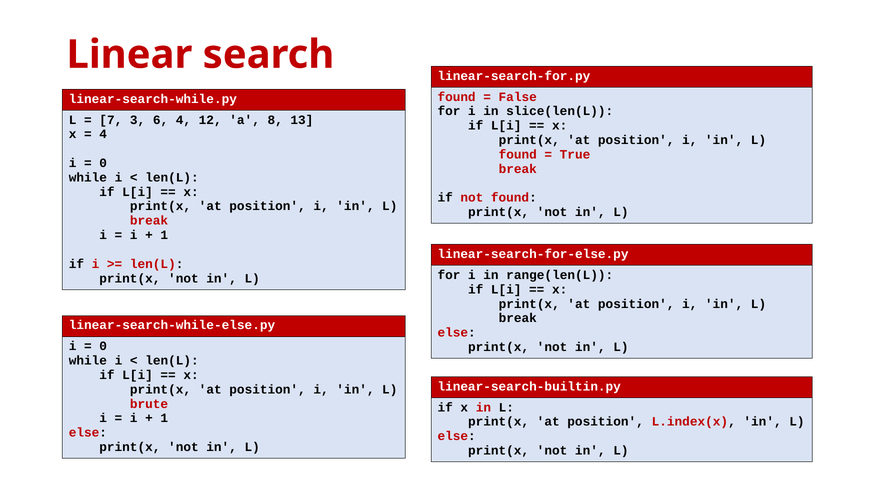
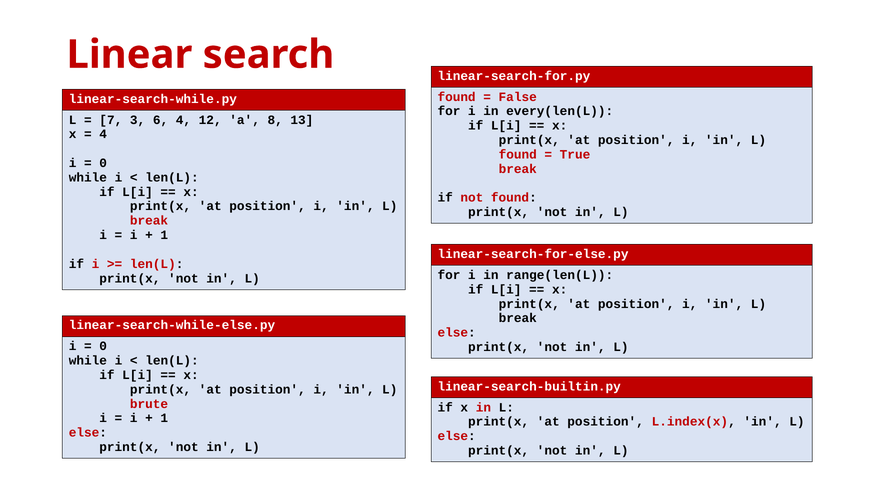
slice(len(L: slice(len(L -> every(len(L (560, 111)
